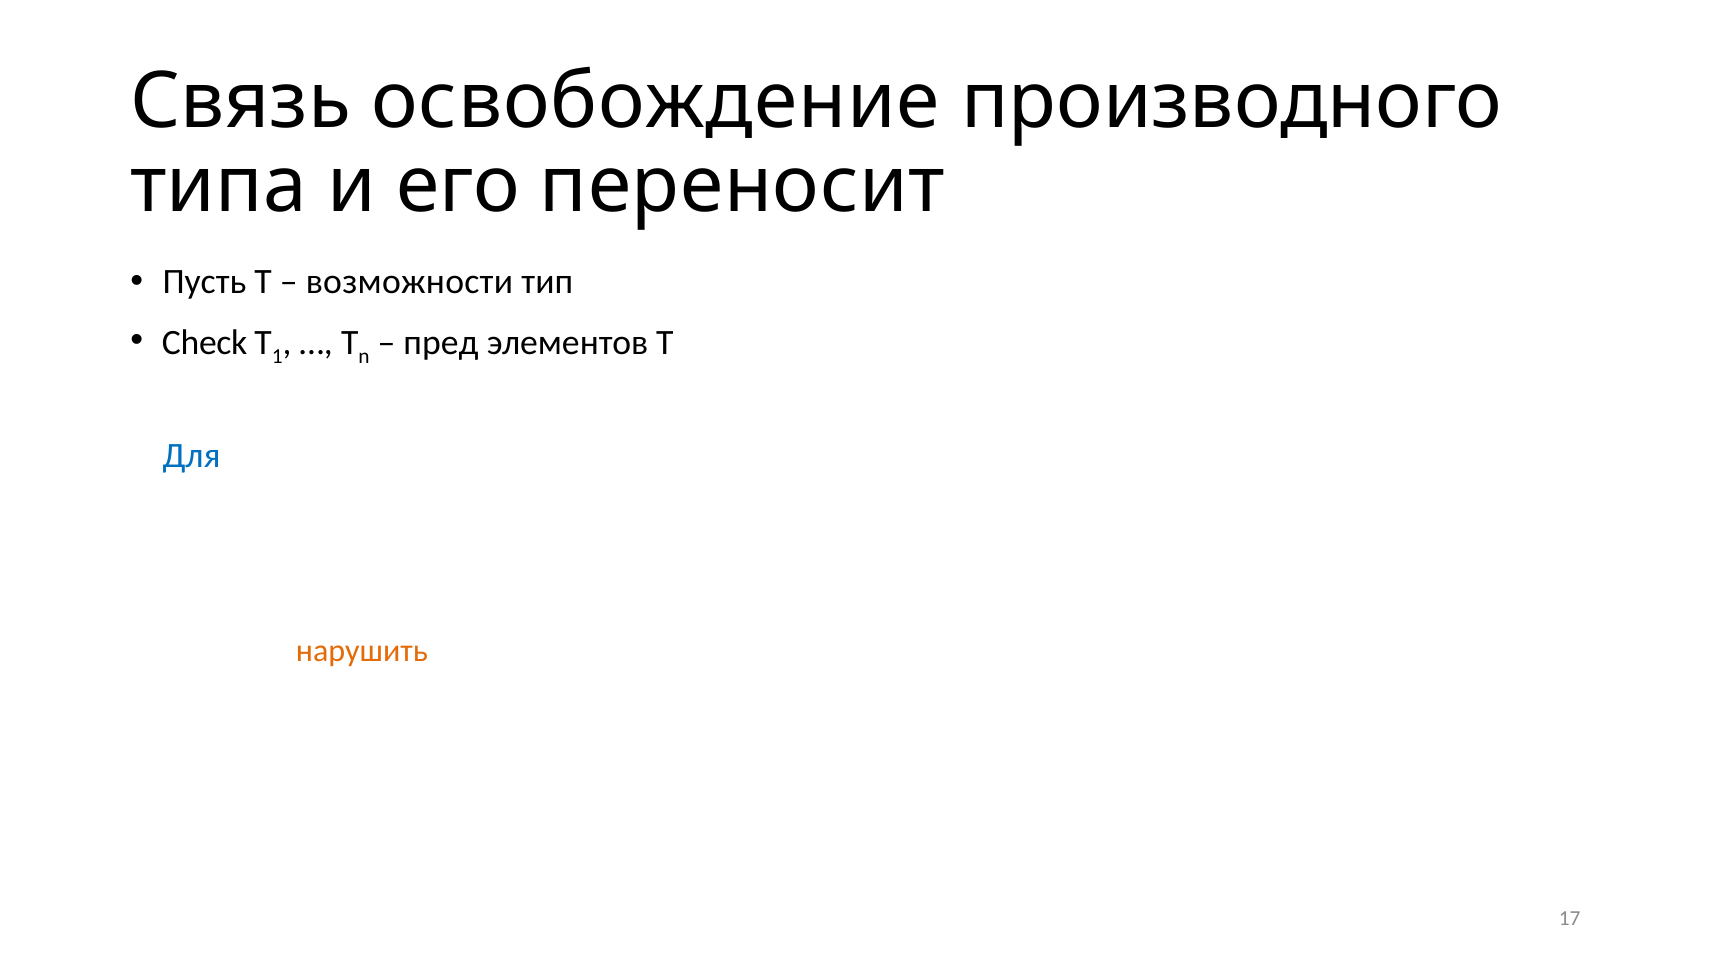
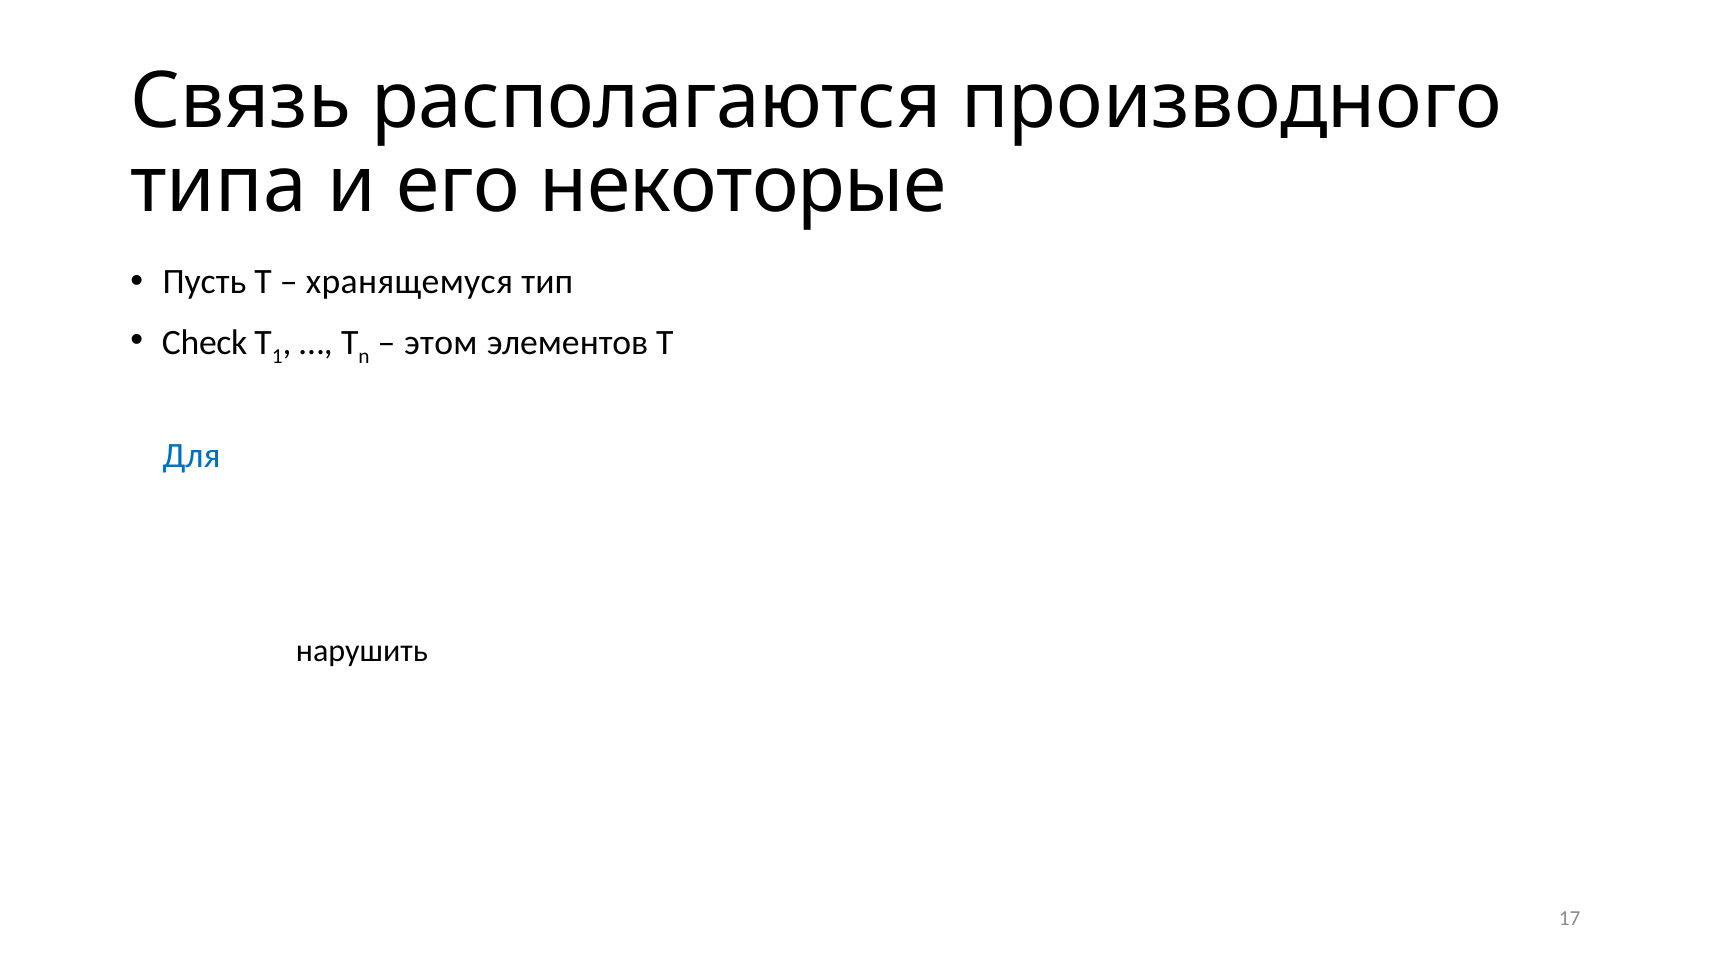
освобождение: освобождение -> располагаются (656, 101)
его переносит: переносит -> некоторые (743, 186)
возможности: возможности -> хранящемуся (409, 282)
пред: пред -> этом (441, 343)
нарушить colour: orange -> black (362, 652)
